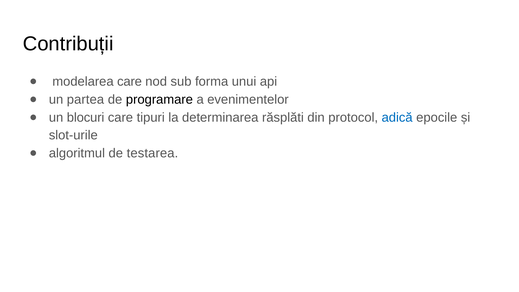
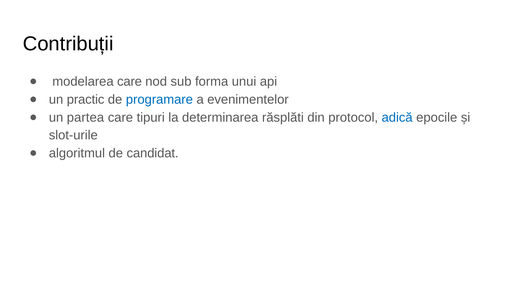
partea: partea -> practic (86, 100)
programare colour: black -> blue (159, 100)
blocuri: blocuri -> partea (85, 117)
testarea: testarea -> candidat (153, 153)
